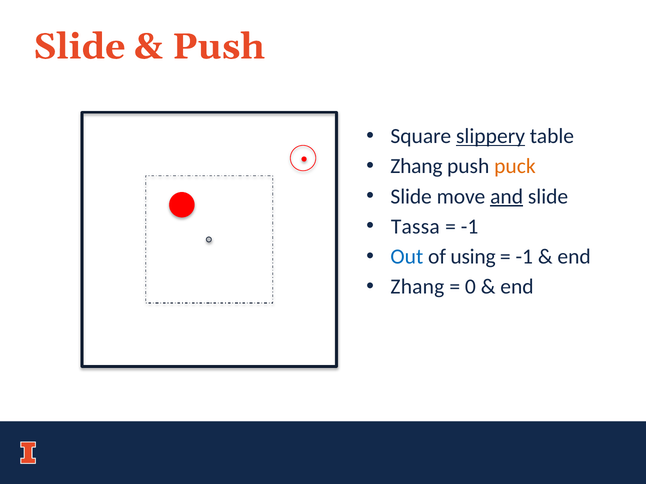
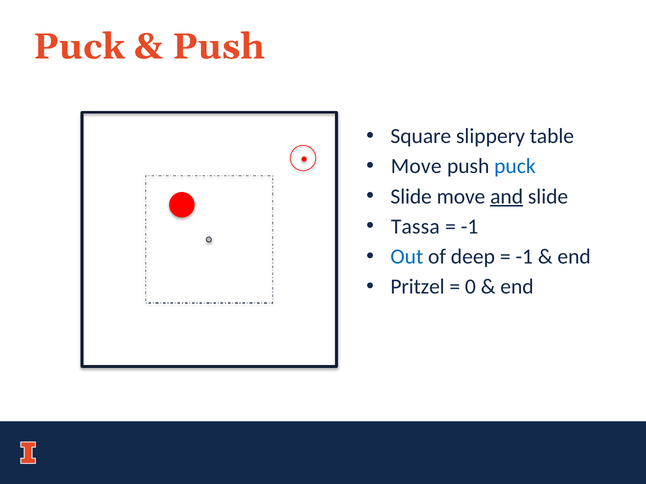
Slide: Slide -> Puck (79, 47)
slippery underline: present -> none (491, 136)
Zhang: Zhang -> Move (416, 167)
puck colour: orange -> blue (515, 167)
using: using -> deep (473, 257)
Zhang: Zhang -> Pritzel (418, 287)
